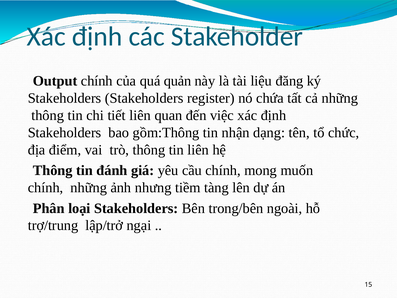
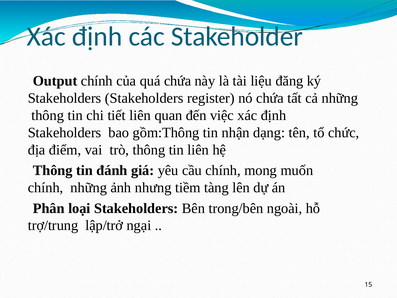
quá quản: quản -> chứa (178, 81)
